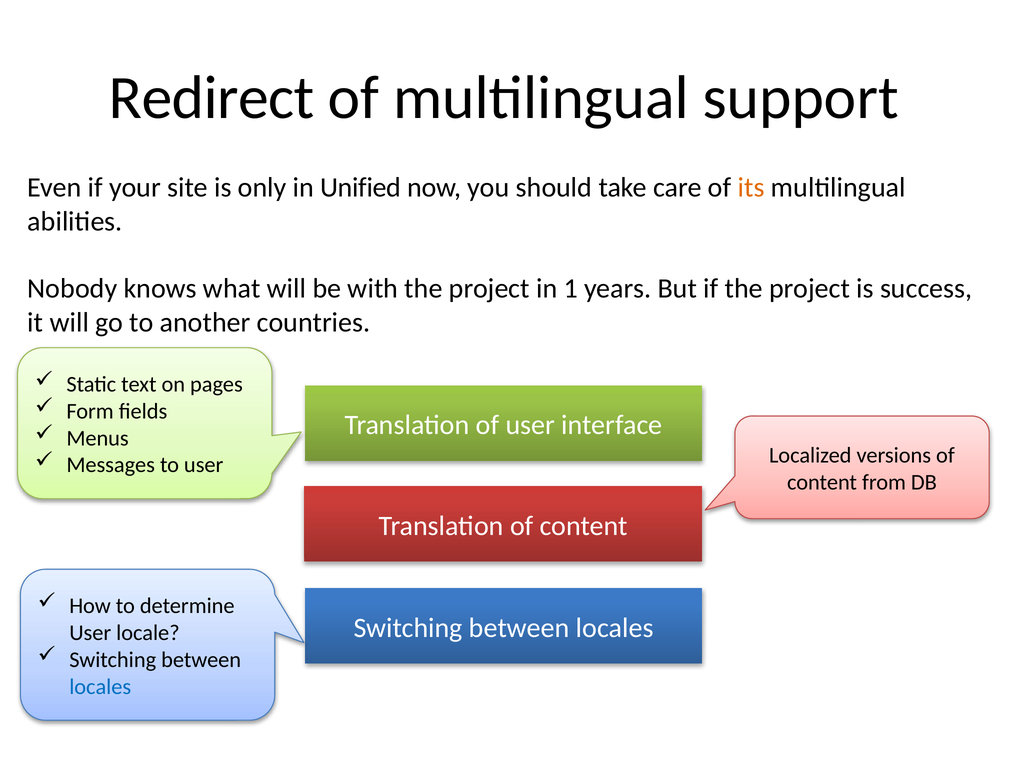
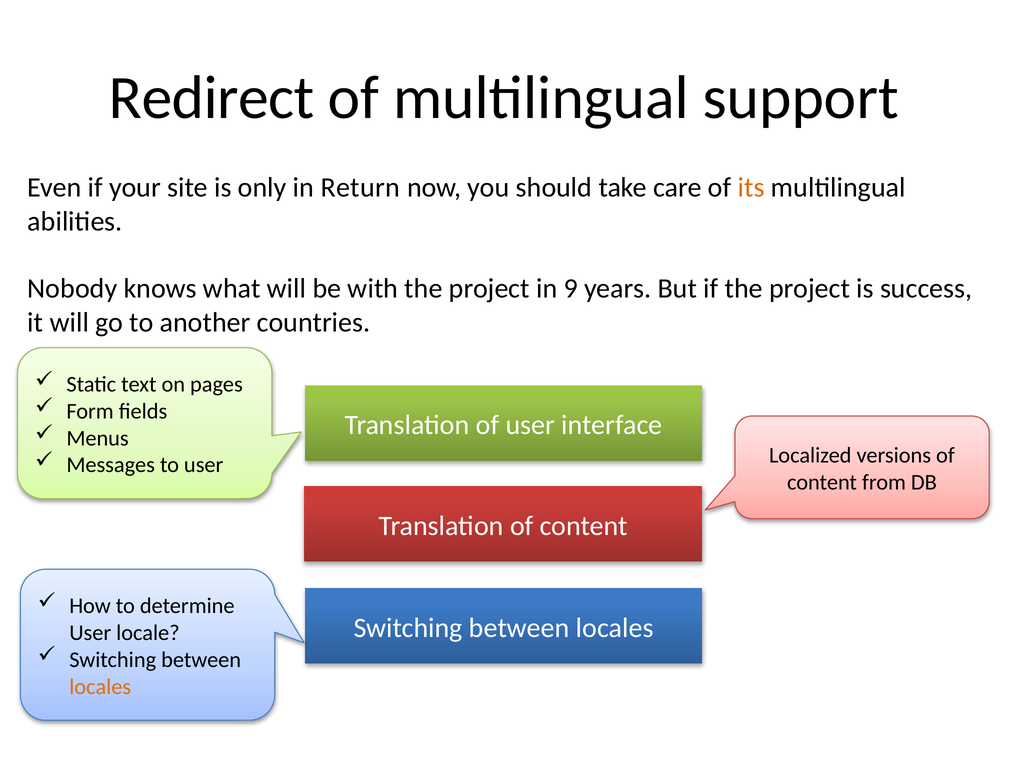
Unified: Unified -> Return (360, 188)
1: 1 -> 9 (571, 289)
locales colour: blue -> orange (100, 686)
